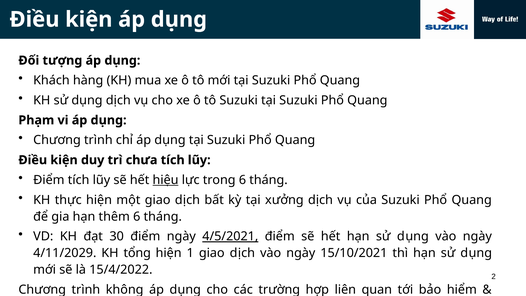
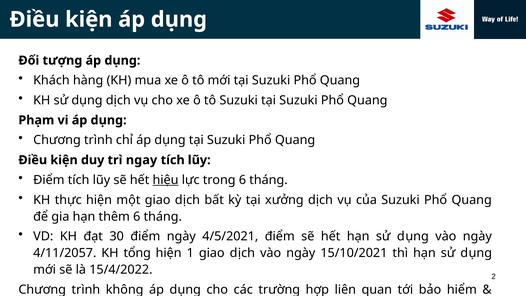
chưa: chưa -> ngay (142, 160)
4/5/2021 underline: present -> none (230, 236)
4/11/2029: 4/11/2029 -> 4/11/2057 (65, 253)
